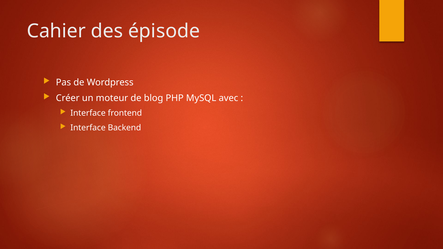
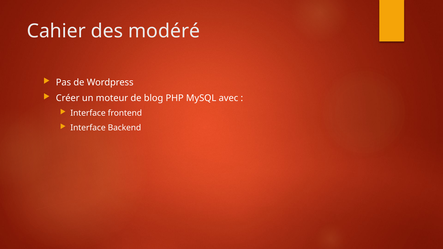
épisode: épisode -> modéré (164, 31)
